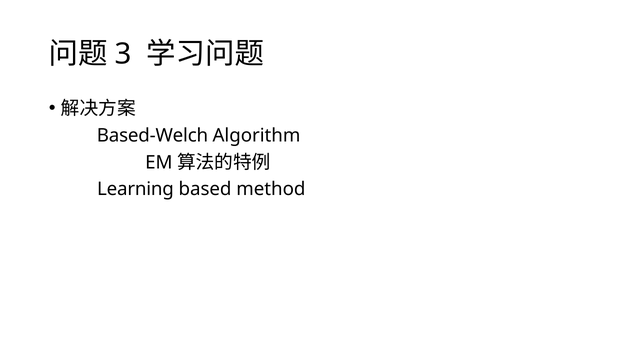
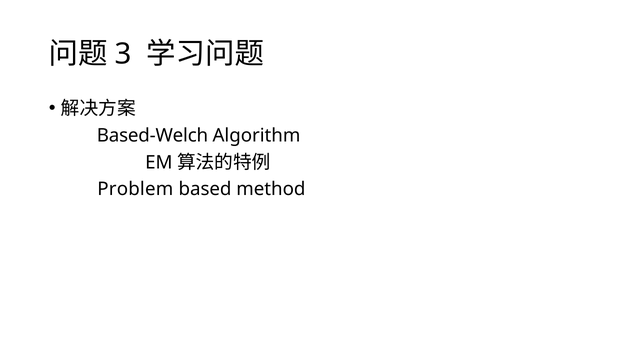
Learning: Learning -> Problem (135, 189)
